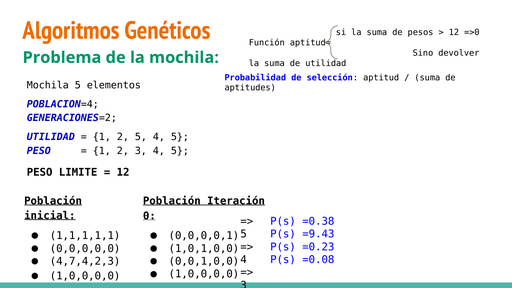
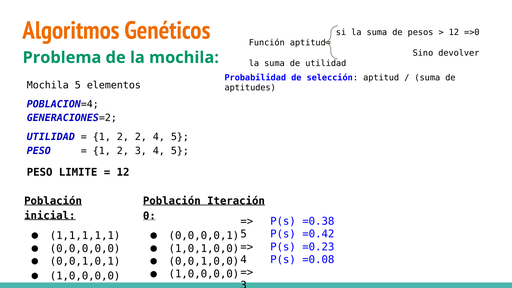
2 5: 5 -> 2 (141, 137)
=9.43: =9.43 -> =0.42 (318, 234)
4,7,4,2,3: 4,7,4,2,3 -> 0,0,1,0,1 (85, 261)
